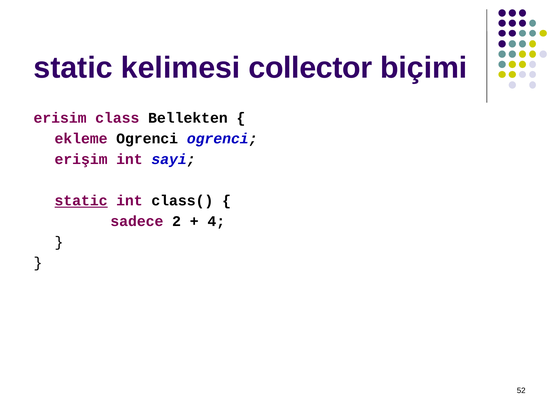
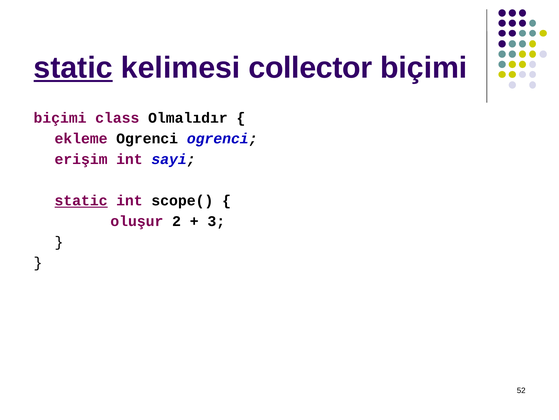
static underline: none -> present (73, 68)
erisim: erisim -> biçimi (60, 118)
Bellekten: Bellekten -> Olmalıdır (188, 118)
class(: class( -> scope( (182, 200)
sadece: sadece -> oluşur (137, 221)
4: 4 -> 3 (216, 221)
